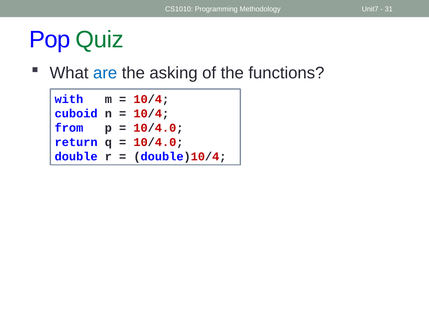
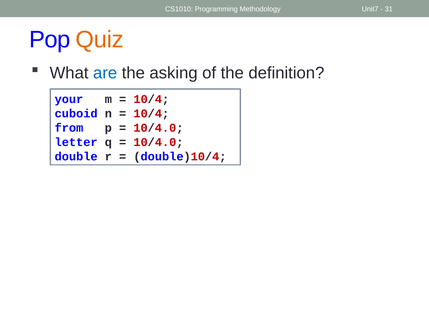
Quiz colour: green -> orange (100, 40)
functions: functions -> definition (286, 73)
with: with -> your (69, 99)
return: return -> letter (76, 142)
